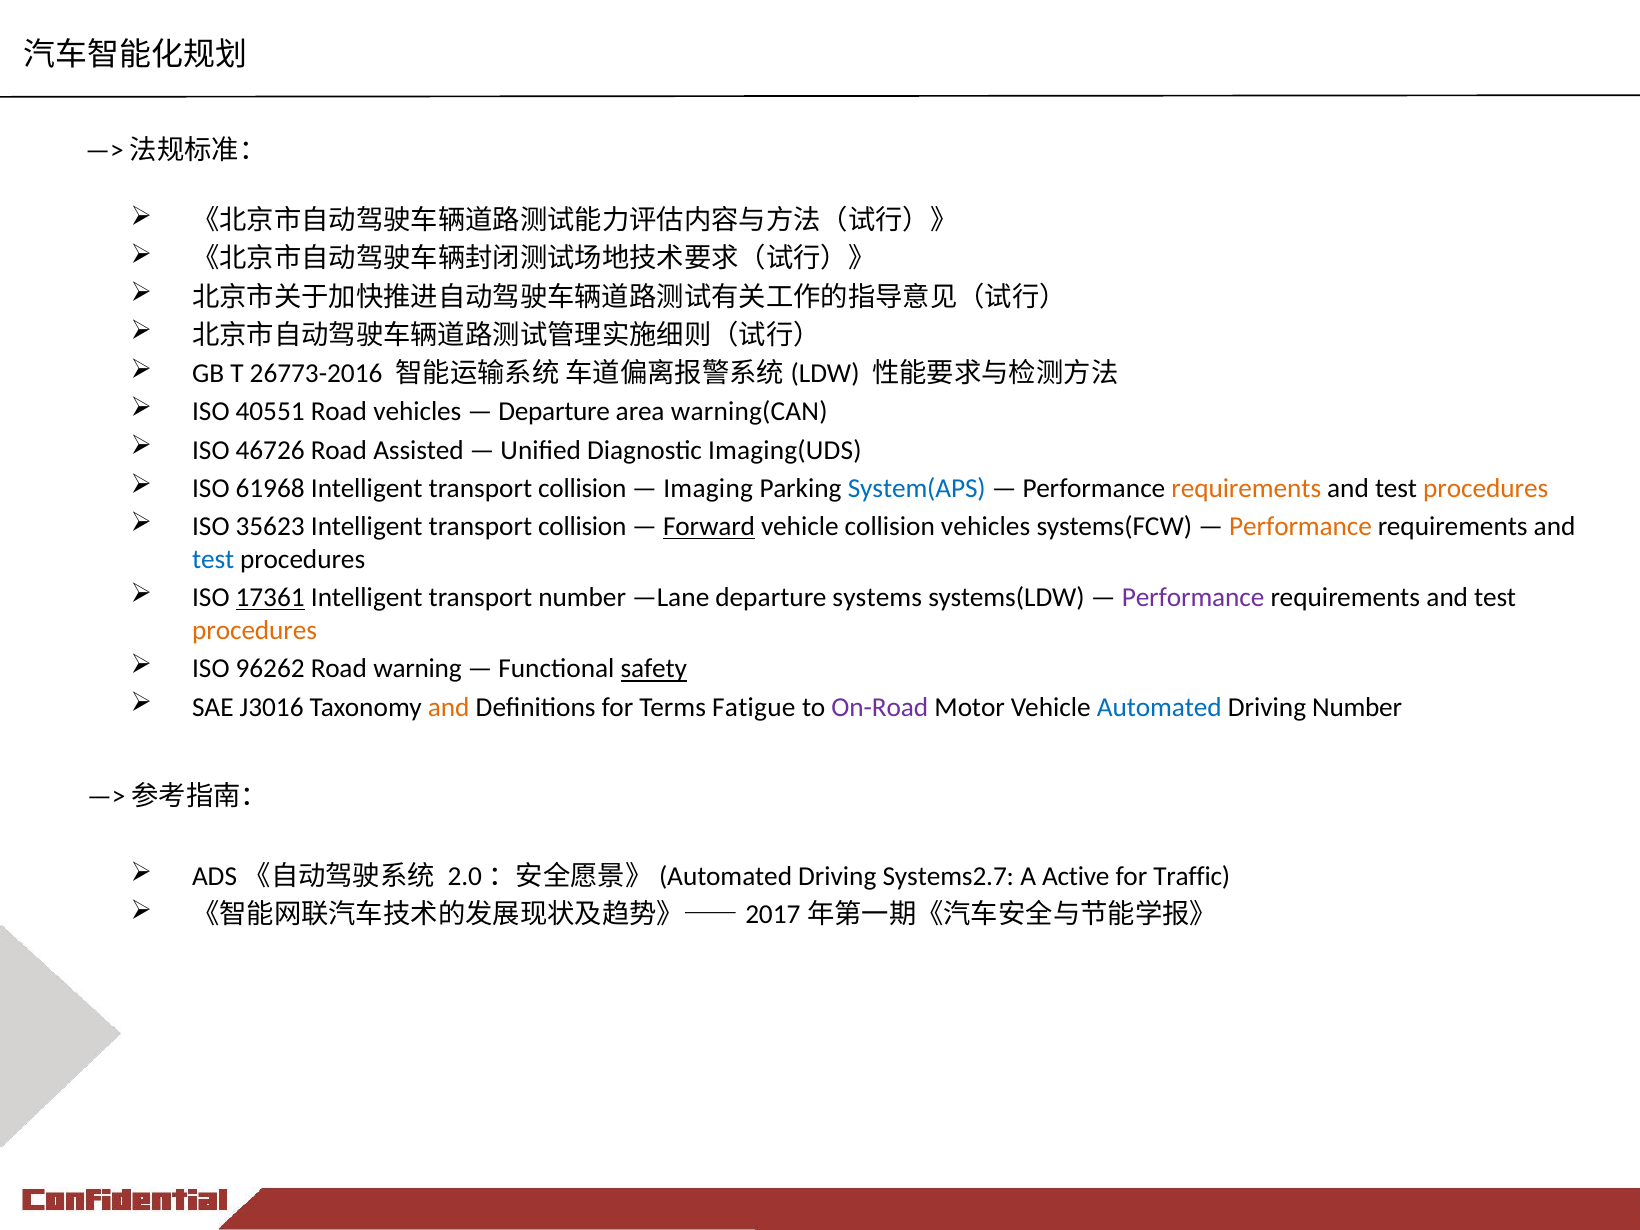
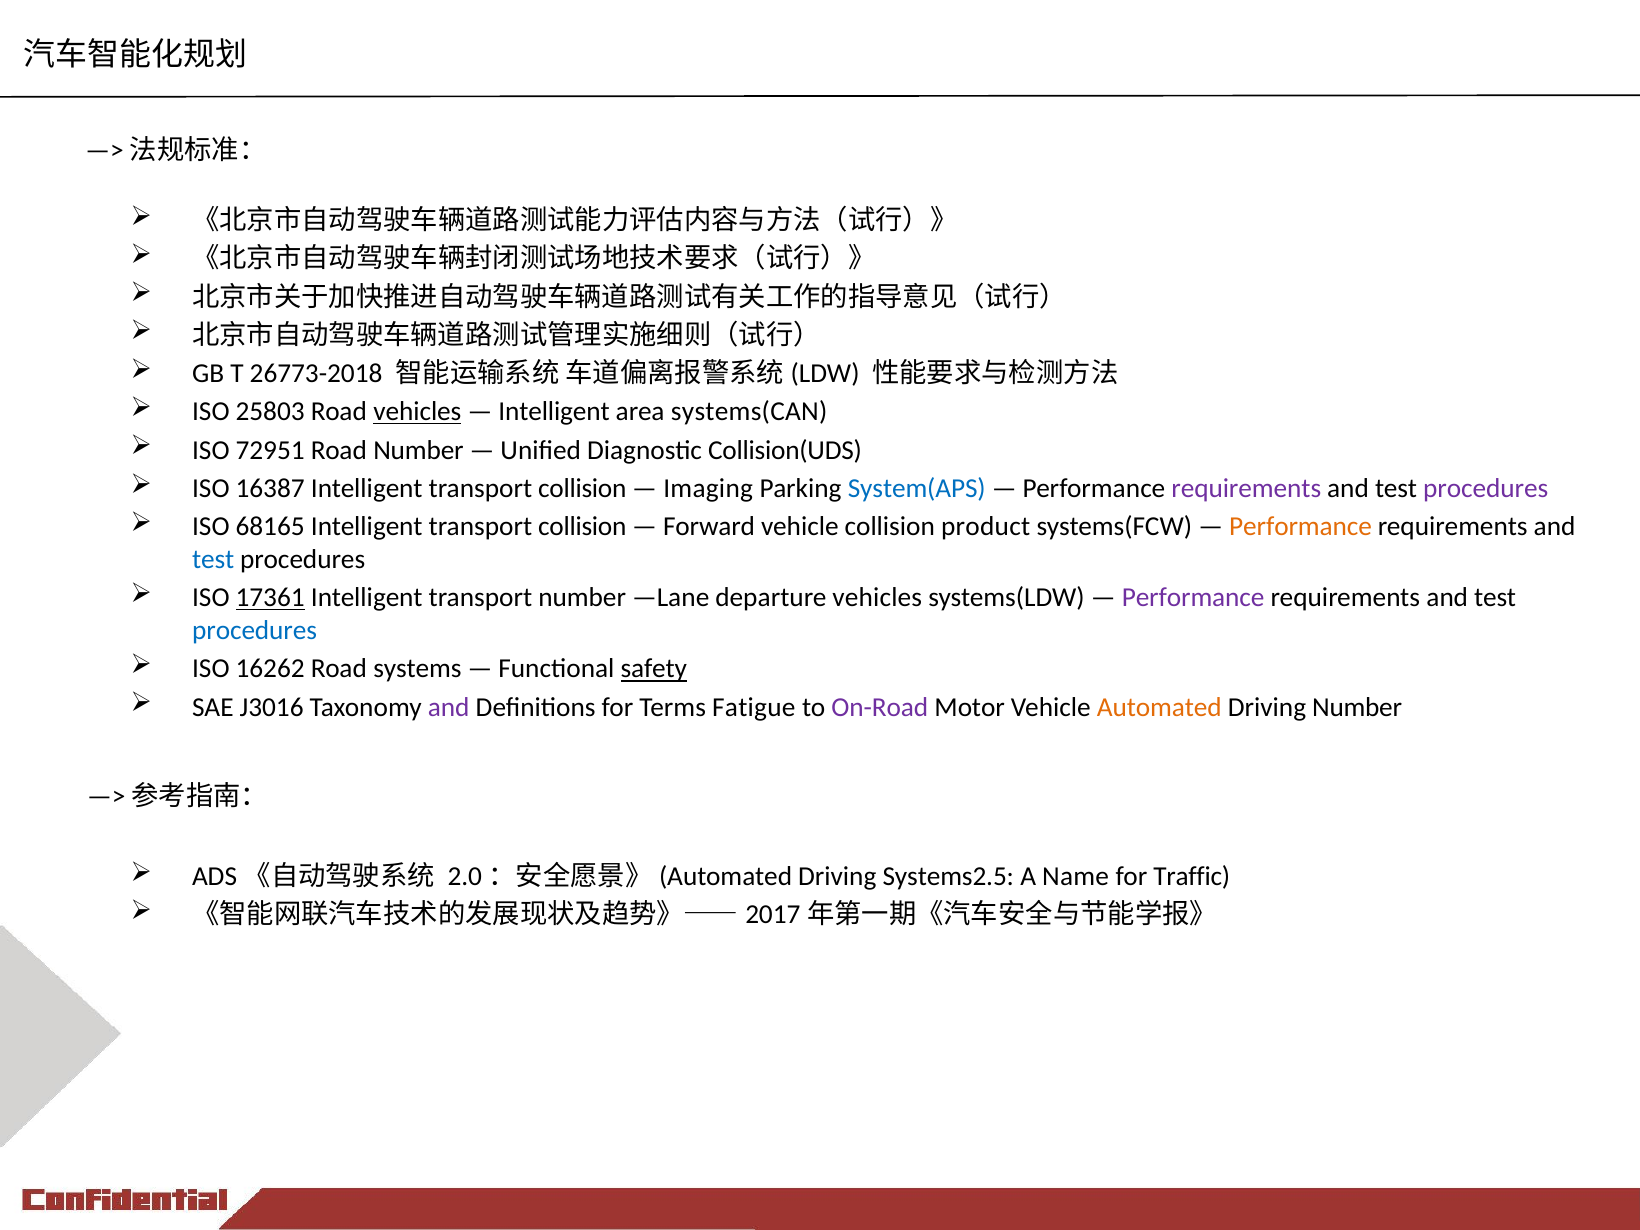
26773-2016: 26773-2016 -> 26773-2018 (316, 374)
40551: 40551 -> 25803 (270, 412)
vehicles underline: none -> present (417, 412)
Departure: Departure -> Intelligent (554, 412)
warning(CAN: warning(CAN -> systems(CAN (749, 412)
46726: 46726 -> 72951 (270, 450)
Road Assisted: Assisted -> Number (418, 450)
Imaging(UDS: Imaging(UDS -> Collision(UDS (785, 450)
61968: 61968 -> 16387 (270, 488)
requirements colour: orange -> purple (1246, 488)
procedures colour: orange -> purple (1486, 488)
35623: 35623 -> 68165 (270, 527)
Forward underline: present -> none (709, 527)
collision vehicles: vehicles -> product (986, 527)
departure systems: systems -> vehicles (877, 598)
procedures colour: orange -> blue (255, 631)
96262: 96262 -> 16262 (270, 669)
warning: warning -> systems (417, 669)
and colour: orange -> purple (449, 707)
Automated colour: blue -> orange (1159, 707)
Systems2.7: Systems2.7 -> Systems2.5 (948, 877)
Active: Active -> Name (1076, 877)
